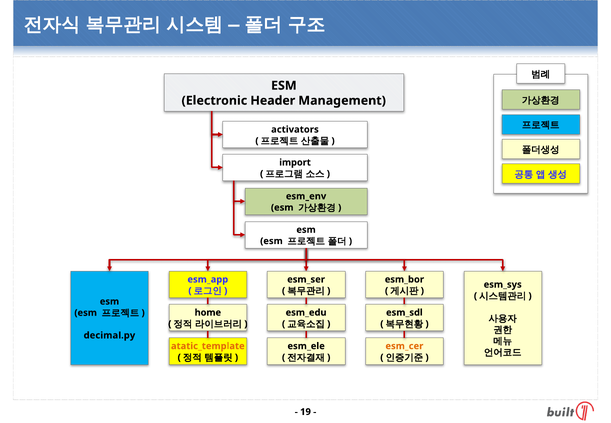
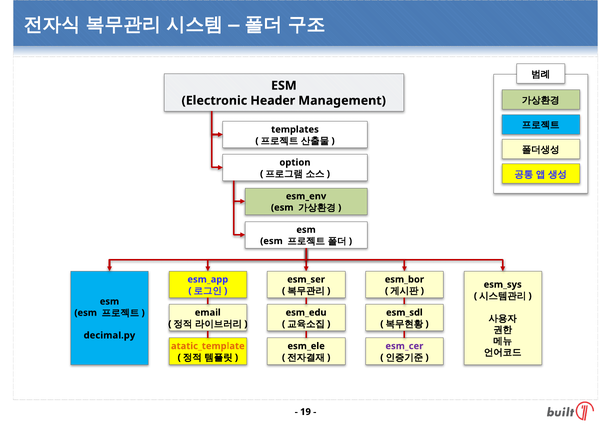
activators: activators -> templates (295, 129)
import: import -> option (295, 162)
home: home -> email (208, 313)
esm_cer colour: orange -> purple (404, 346)
